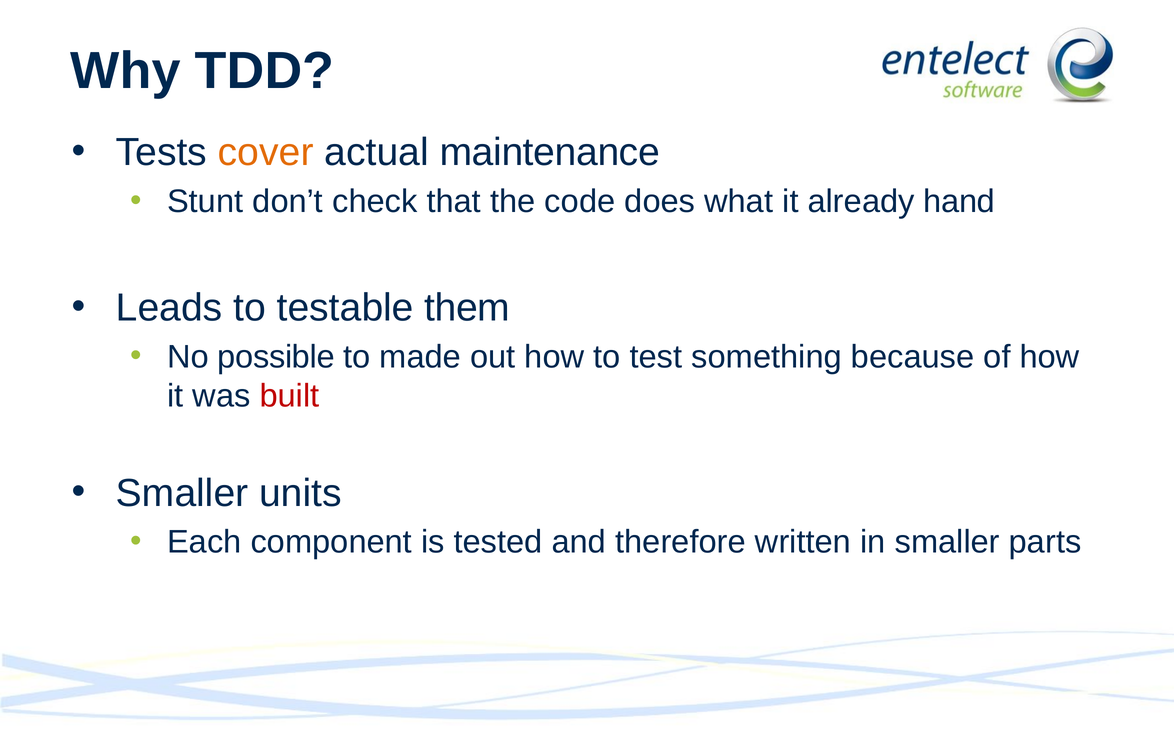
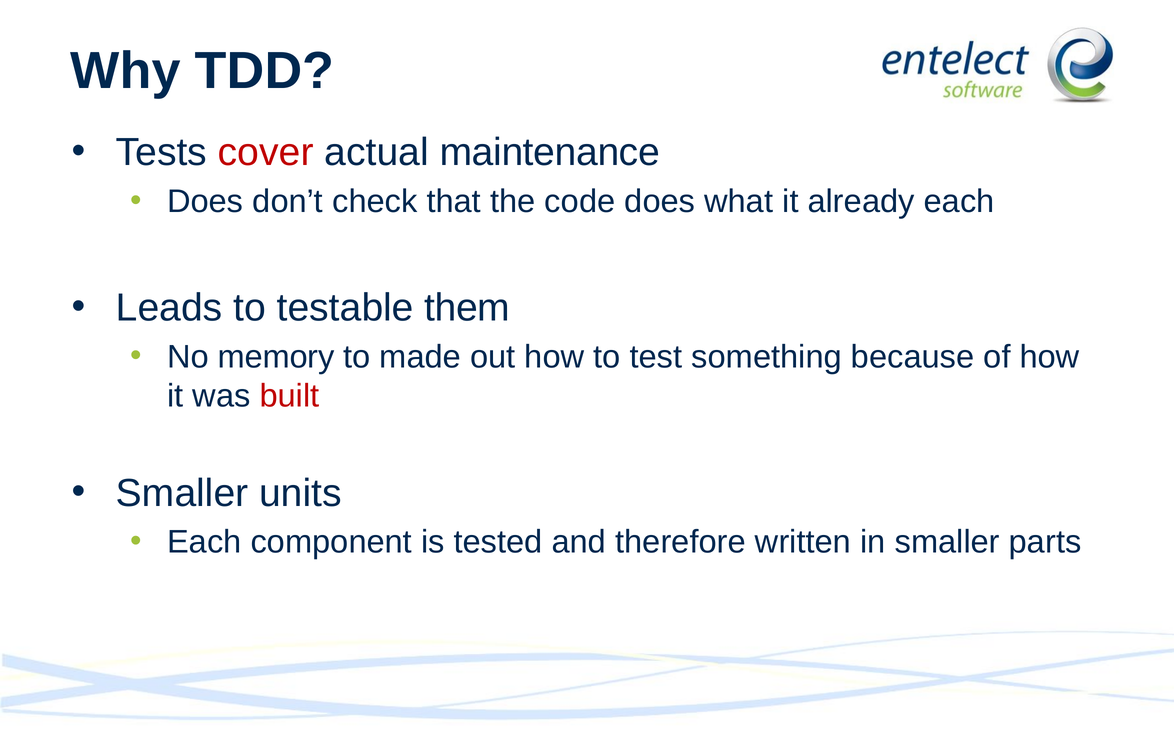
cover colour: orange -> red (266, 152)
Stunt: Stunt -> Does (205, 202)
already hand: hand -> each (959, 202)
possible: possible -> memory (276, 357)
